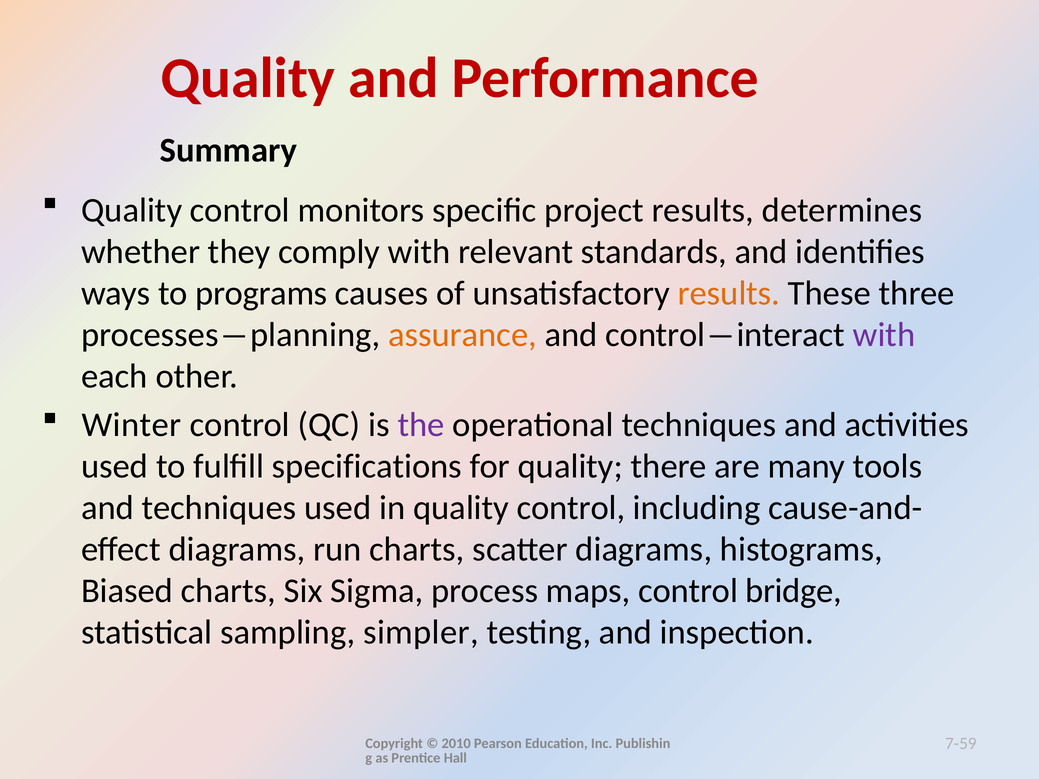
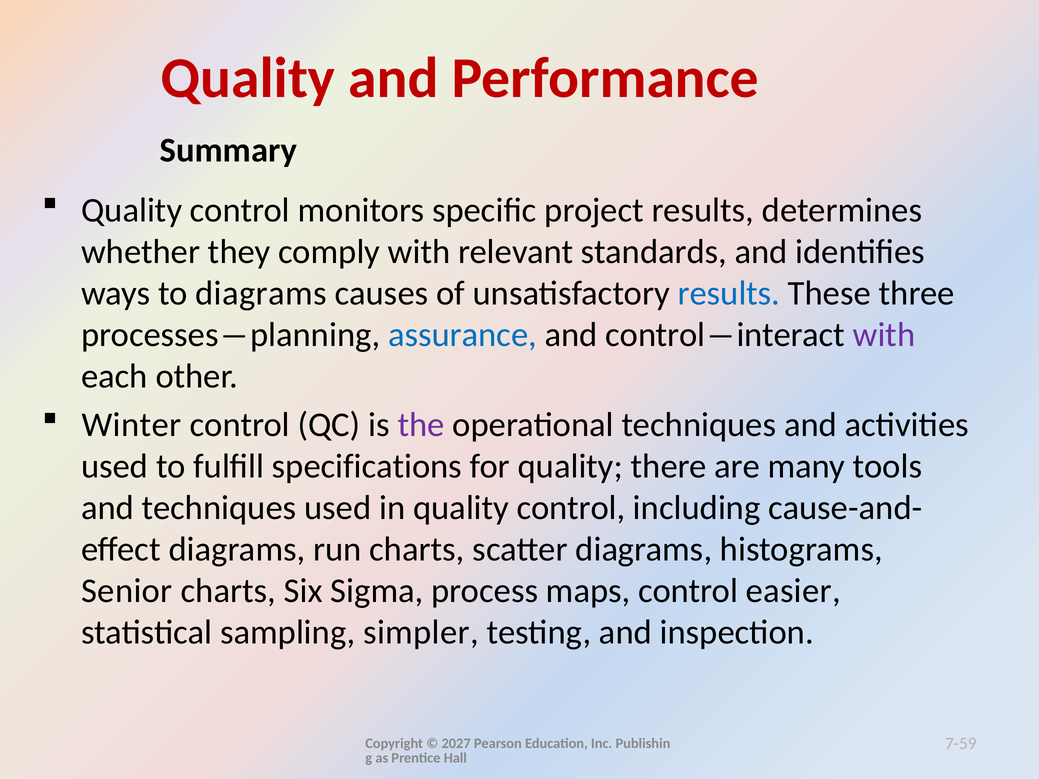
to programs: programs -> diagrams (261, 293)
results colour: orange -> blue (729, 293)
assurance colour: orange -> blue (463, 335)
Biased: Biased -> Senior (127, 591)
bridge: bridge -> easier (793, 591)
2010: 2010 -> 2027 (456, 744)
